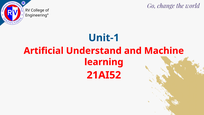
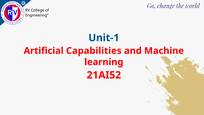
Understand: Understand -> Capabilities (94, 51)
